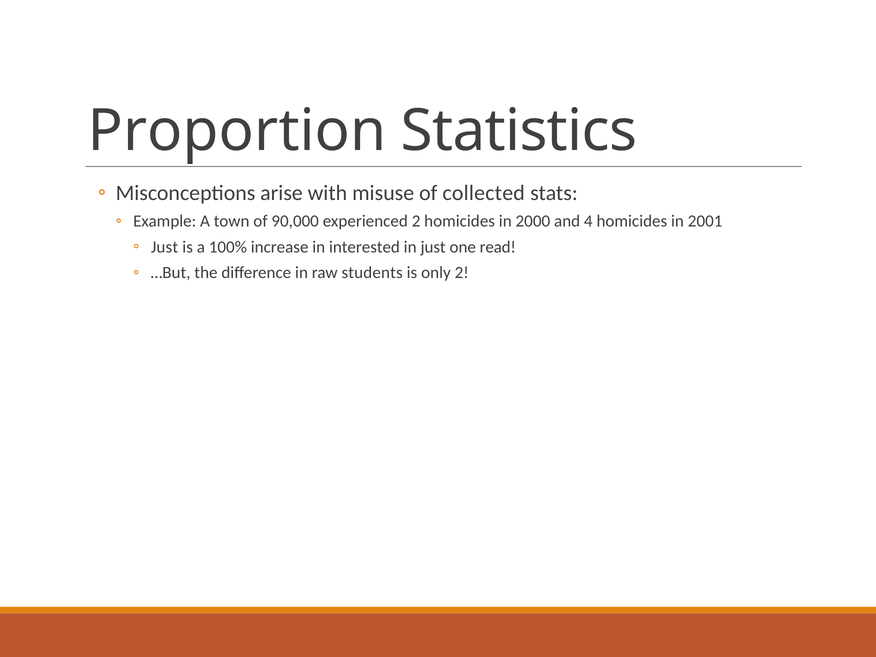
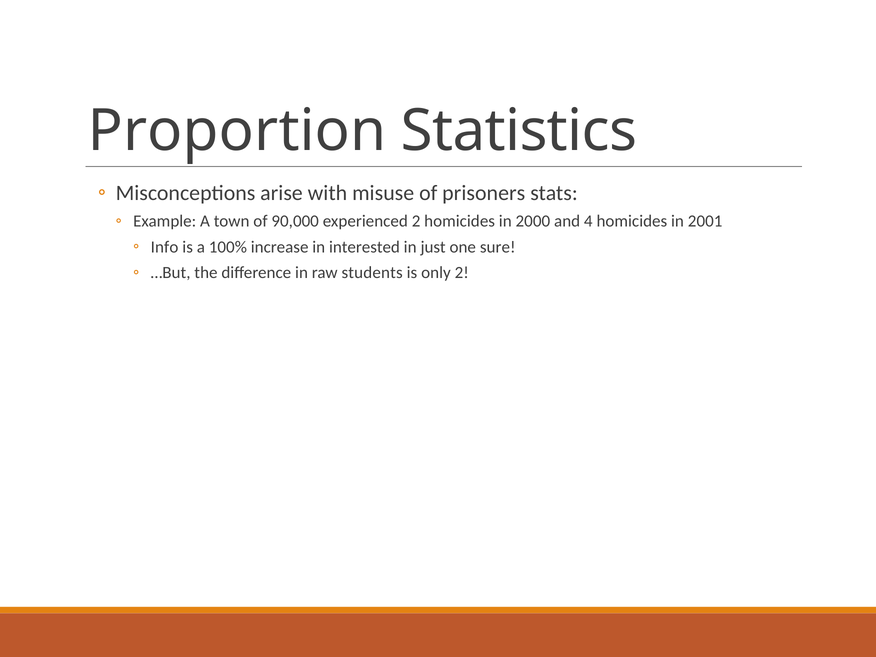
collected: collected -> prisoners (484, 193)
Just: Just -> Info (165, 247)
read: read -> sure (498, 247)
